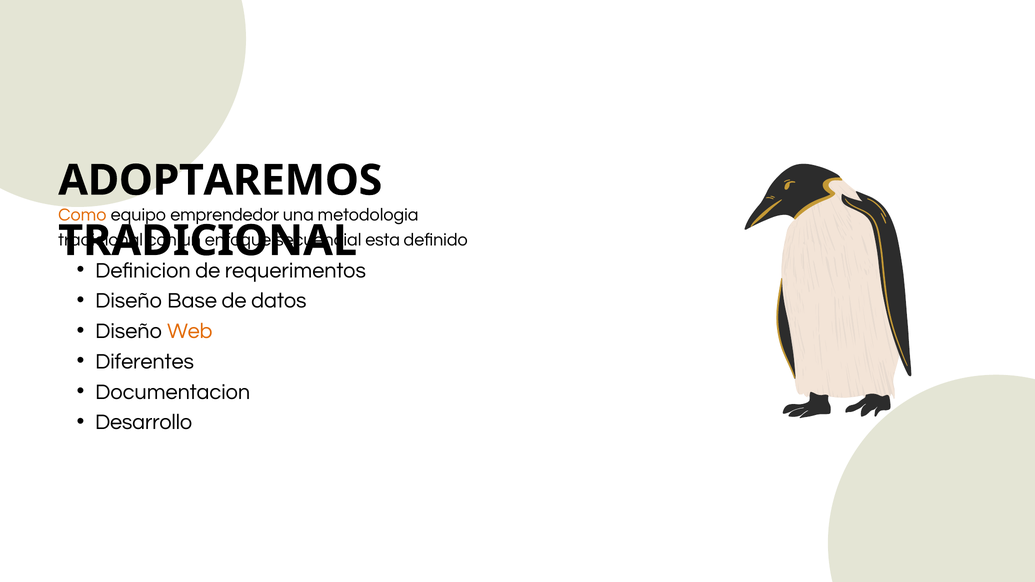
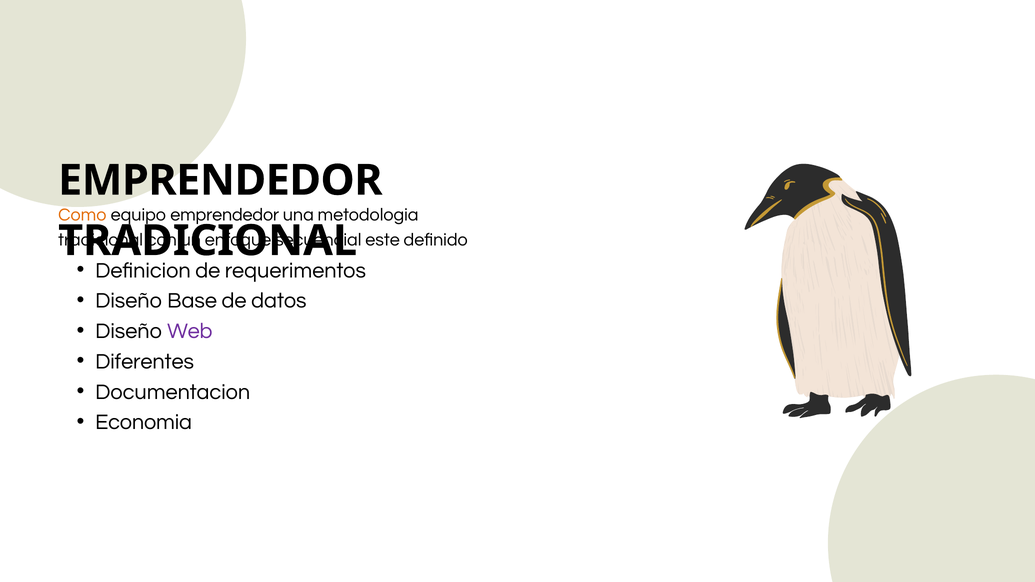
ADOPTAREMOS: ADOPTAREMOS -> EMPRENDEDOR (220, 181)
esta: esta -> este (383, 240)
Web colour: orange -> purple (190, 331)
Desarrollo: Desarrollo -> Economia (144, 422)
